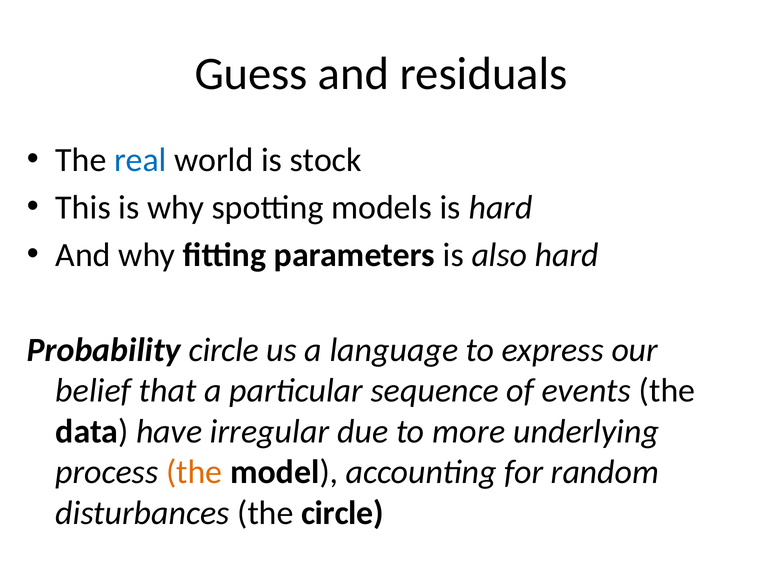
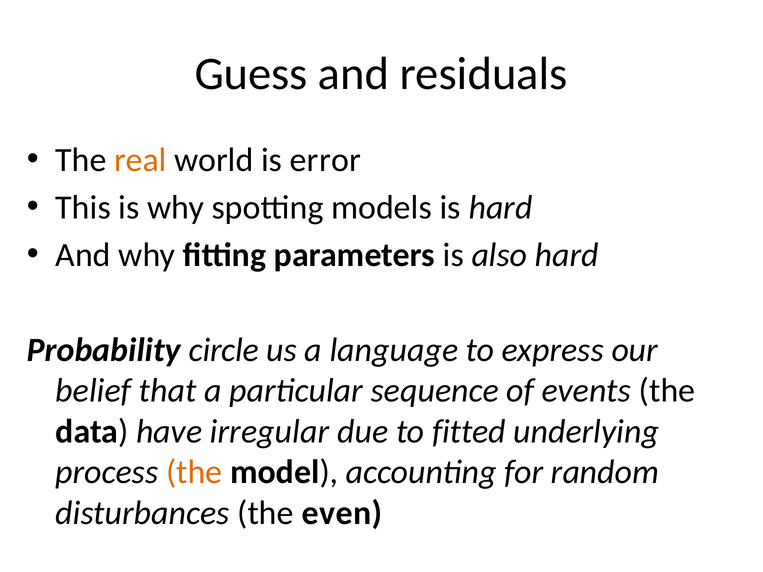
real colour: blue -> orange (140, 160)
stock: stock -> error (325, 160)
more: more -> fitted (469, 432)
the circle: circle -> even (342, 513)
